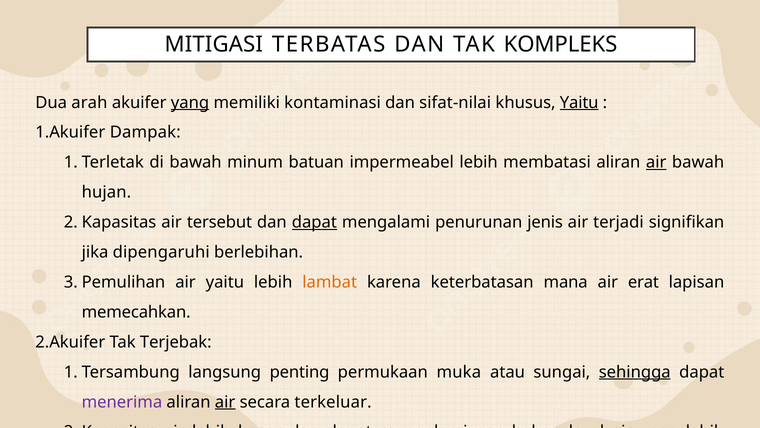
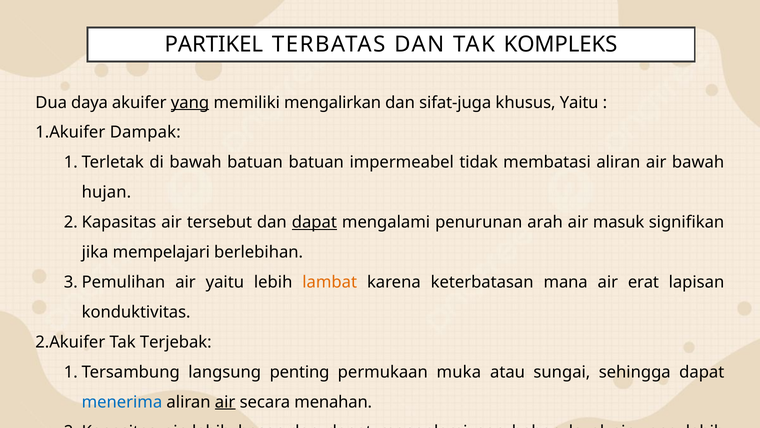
MITIGASI: MITIGASI -> PARTIKEL (214, 44)
arah: arah -> daya (90, 102)
kontaminasi: kontaminasi -> mengalirkan (333, 102)
sifat-nilai: sifat-nilai -> sifat-juga (455, 102)
Yaitu underline: present -> none (579, 102)
bawah minum: minum -> batuan (255, 162)
impermeabel lebih: lebih -> tidak (479, 162)
air underline: present -> none (656, 162)
jenis: jenis -> arah (545, 222)
terjadi: terjadi -> masuk (619, 222)
dipengaruhi: dipengaruhi -> mempelajari (161, 252)
memecahkan: memecahkan -> konduktivitas (136, 312)
sehingga underline: present -> none (635, 372)
menerima colour: purple -> blue (122, 402)
terkeluar: terkeluar -> menahan (333, 402)
